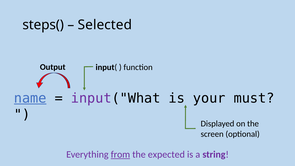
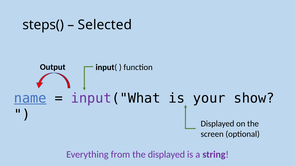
must: must -> show (254, 98)
from underline: present -> none (120, 154)
the expected: expected -> displayed (166, 154)
